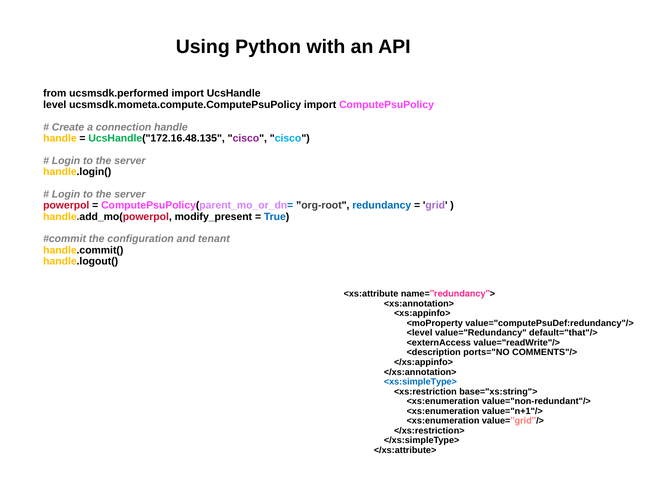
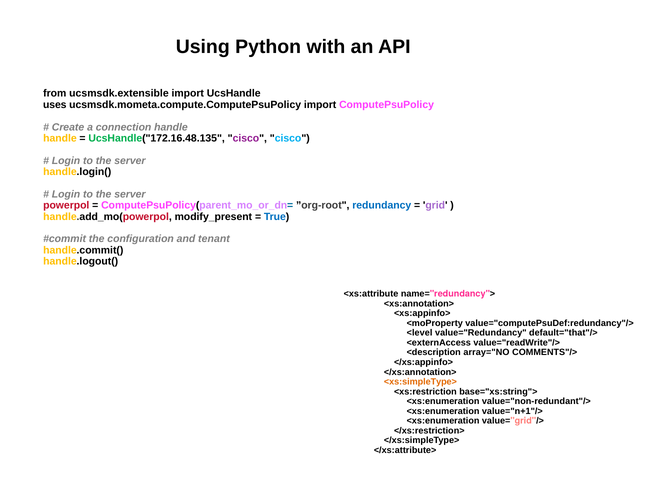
ucsmsdk.performed: ucsmsdk.performed -> ucsmsdk.extensible (119, 94)
level: level -> uses (55, 105)
ports="NO: ports="NO -> array="NO (486, 352)
<xs:simpleType> colour: blue -> orange (420, 382)
